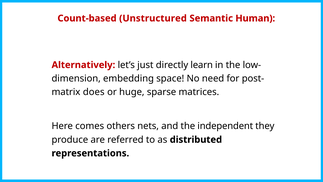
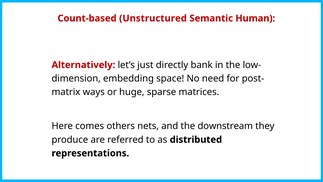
learn: learn -> bank (202, 65)
does: does -> ways (94, 92)
independent: independent -> downstream (225, 126)
